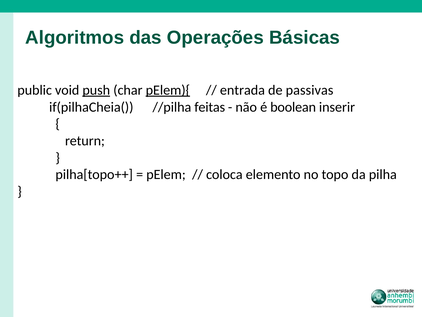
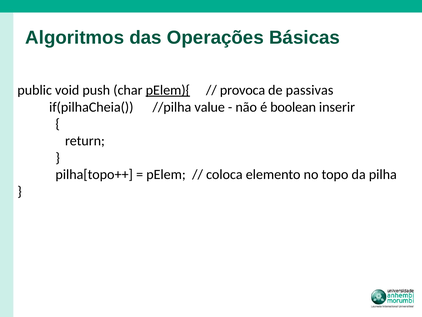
push underline: present -> none (96, 90)
entrada: entrada -> provoca (243, 90)
feitas: feitas -> value (210, 107)
